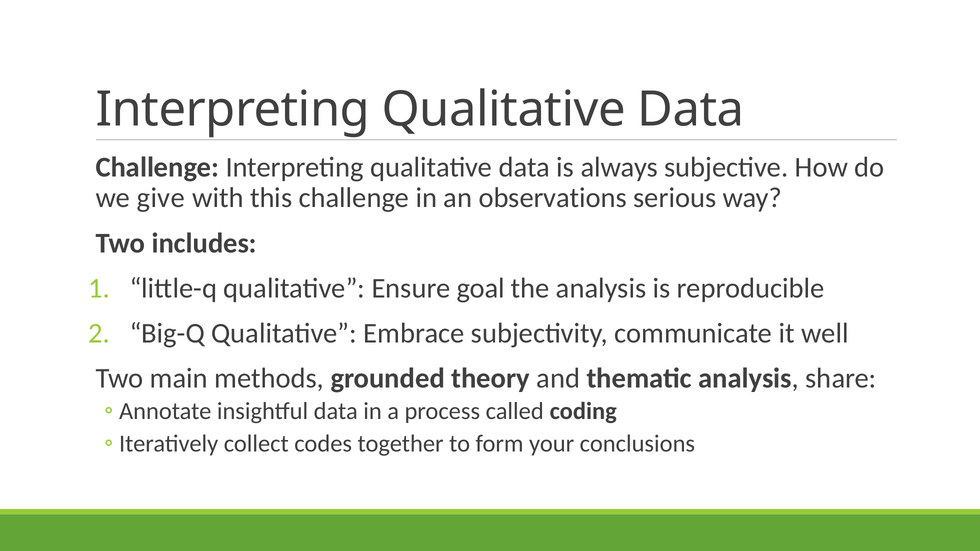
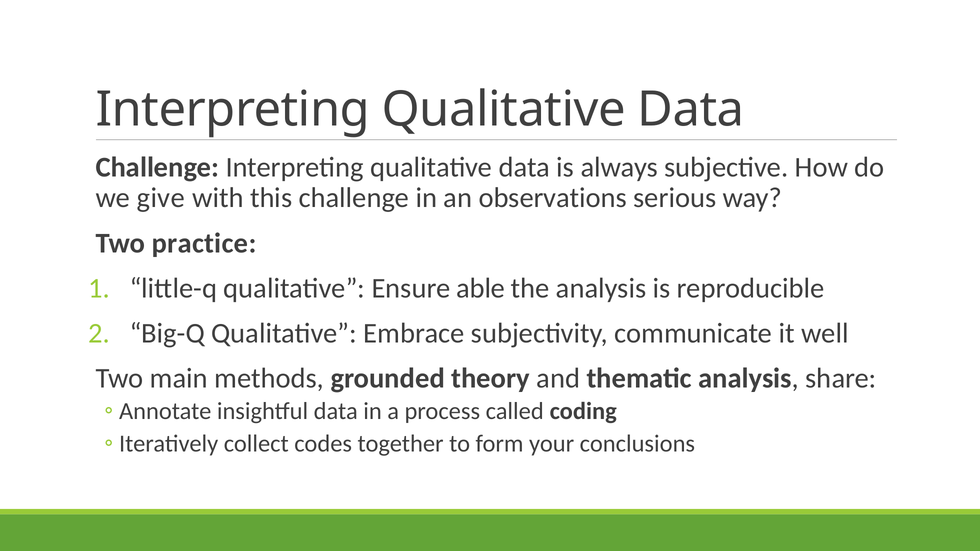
includes: includes -> practice (204, 243)
goal: goal -> able (481, 288)
